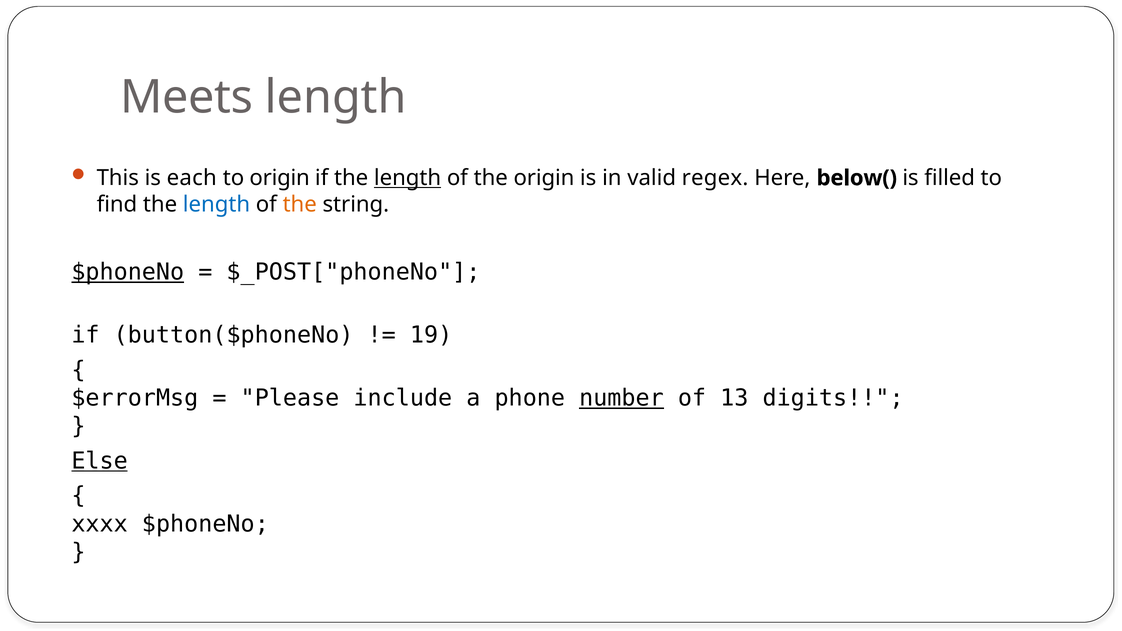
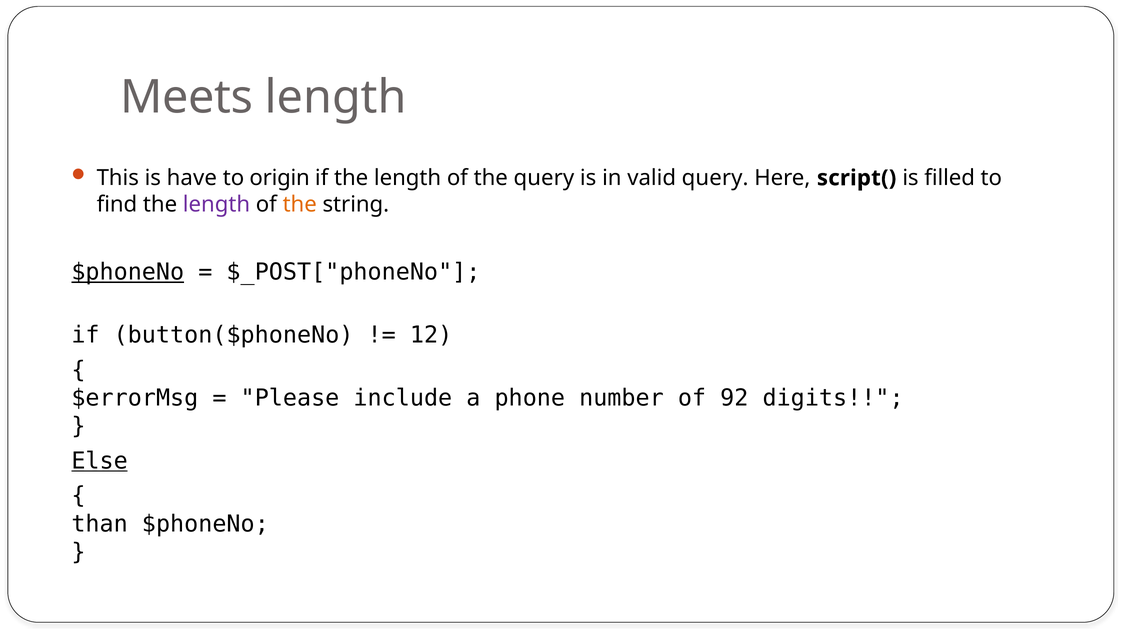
each: each -> have (192, 178)
length underline: present -> none (408, 178)
the origin: origin -> query (544, 178)
valid regex: regex -> query (715, 178)
below(: below( -> script( (857, 178)
length colour: blue -> purple (216, 205)
19: 19 -> 12 (431, 335)
number underline: present -> none (621, 398)
13: 13 -> 92 (734, 398)
xxxx: xxxx -> than (100, 524)
